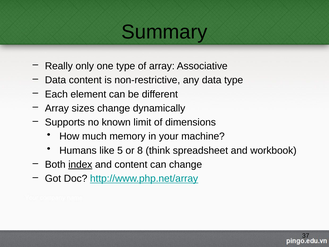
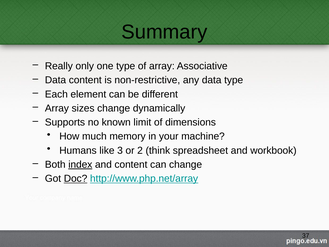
5: 5 -> 3 (120, 150)
8: 8 -> 2 (140, 150)
Doc underline: none -> present (76, 178)
